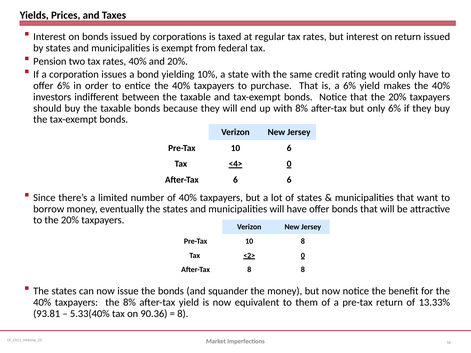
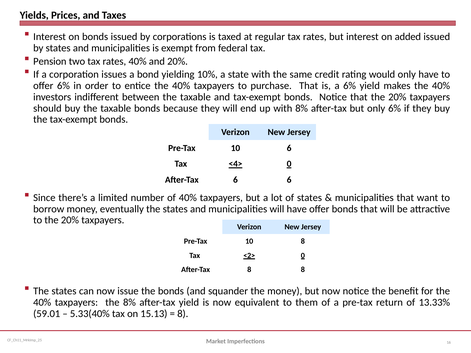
on return: return -> added (408, 37)
93.81: 93.81 -> 59.01 (47, 314)
90.36: 90.36 -> 15.13 (154, 314)
